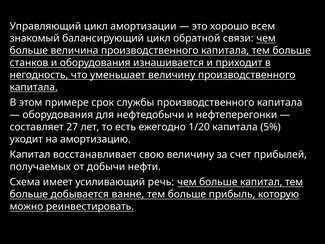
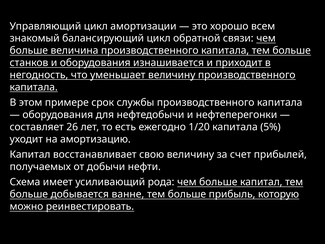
27: 27 -> 26 (72, 127)
речь: речь -> рода (161, 182)
